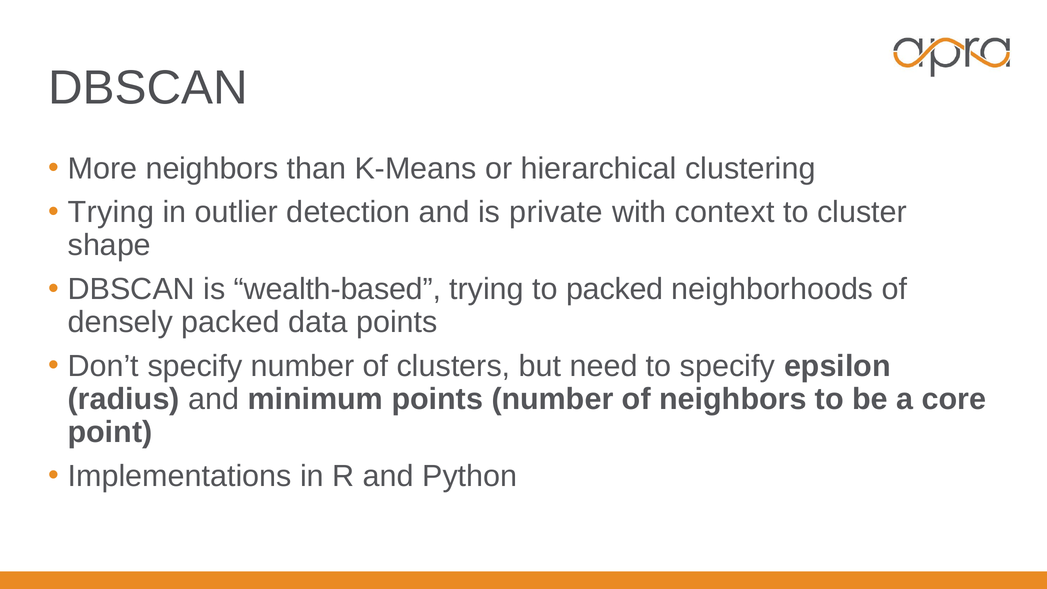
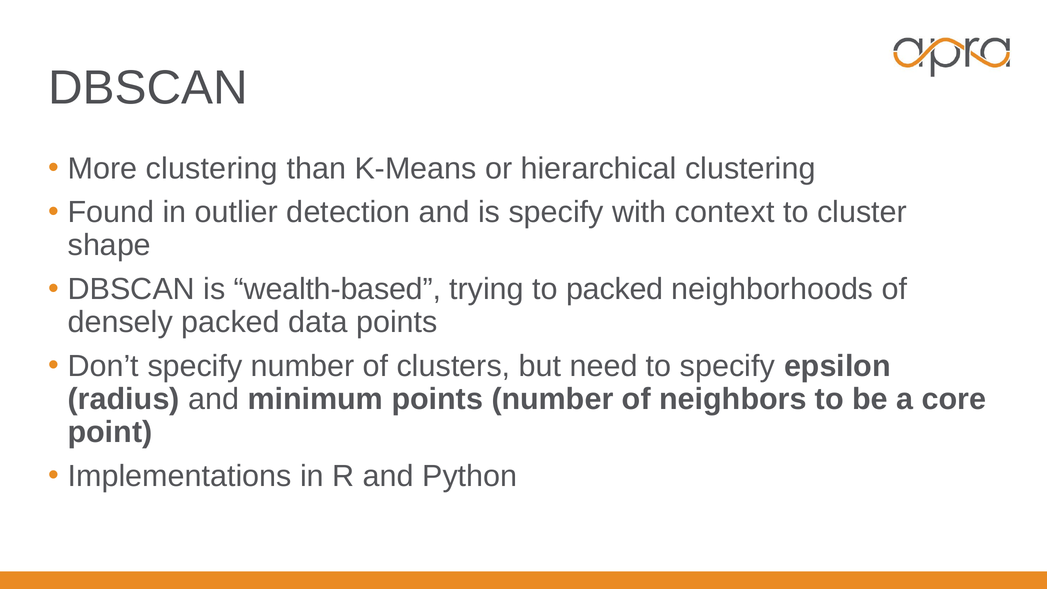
More neighbors: neighbors -> clustering (212, 168)
Trying: Trying -> Found (111, 212)
is private: private -> specify (556, 212)
